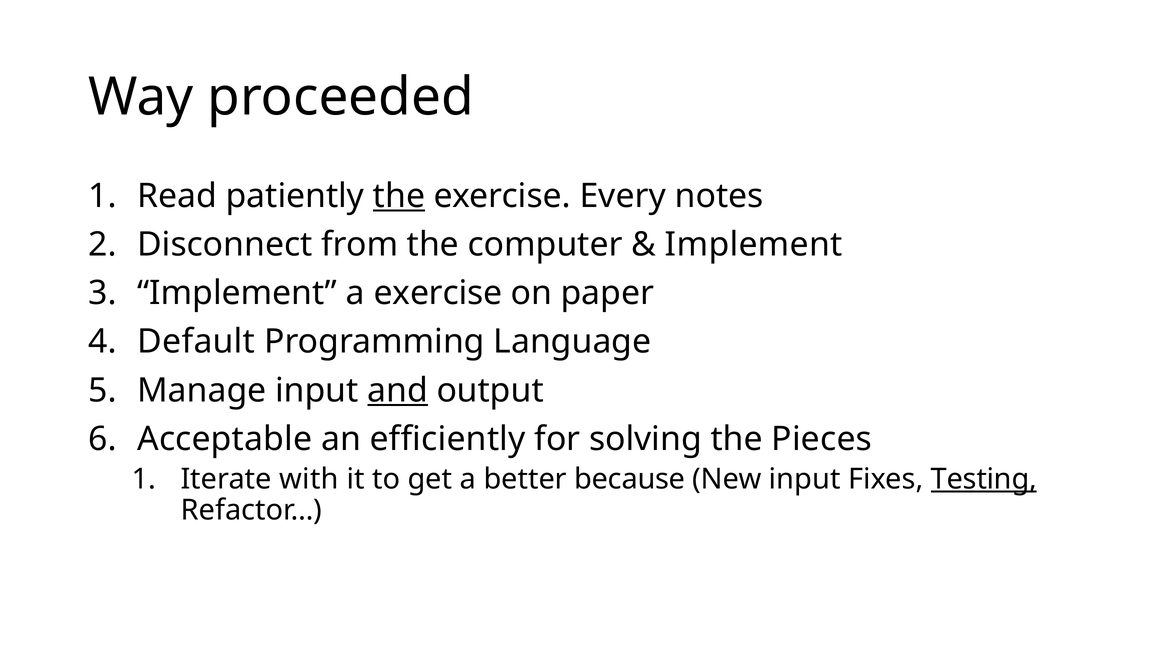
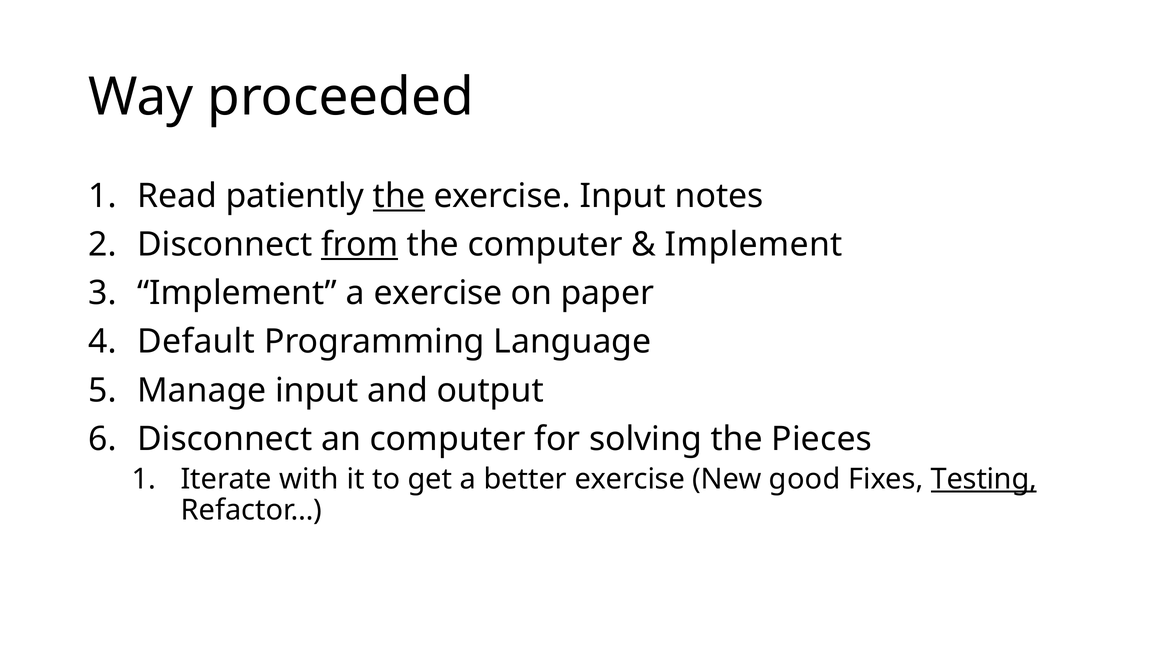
exercise Every: Every -> Input (623, 196)
from underline: none -> present (360, 245)
and underline: present -> none (398, 390)
Acceptable: Acceptable -> Disconnect (225, 439)
an efficiently: efficiently -> computer (448, 439)
better because: because -> exercise (630, 479)
New input: input -> good (805, 479)
